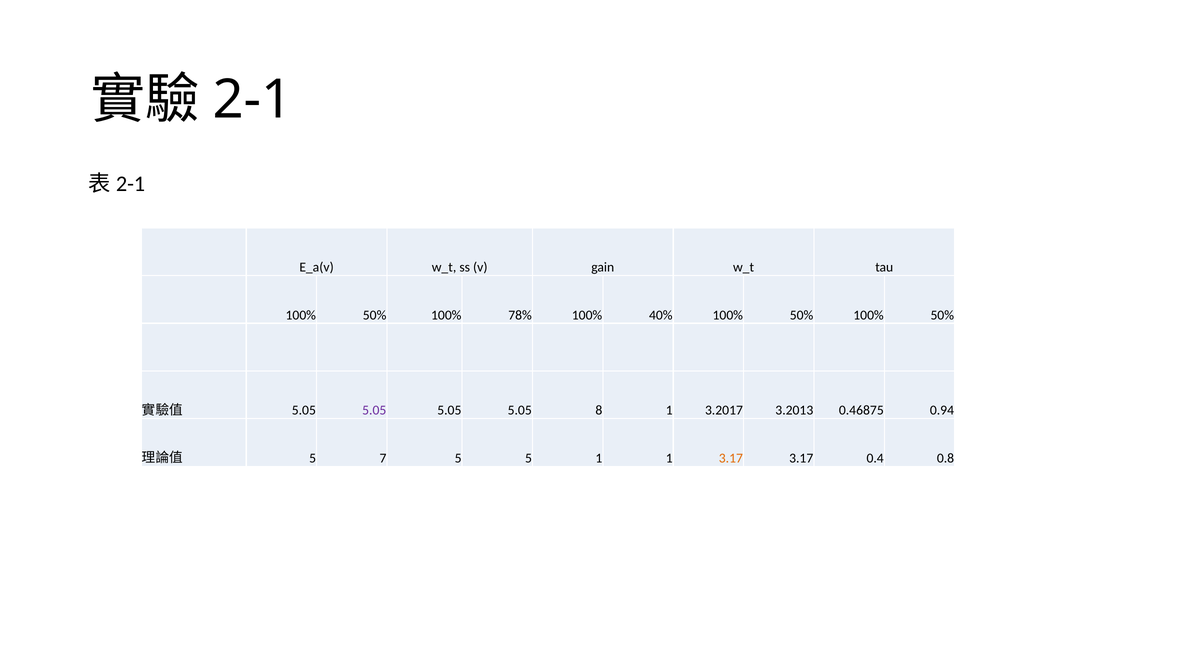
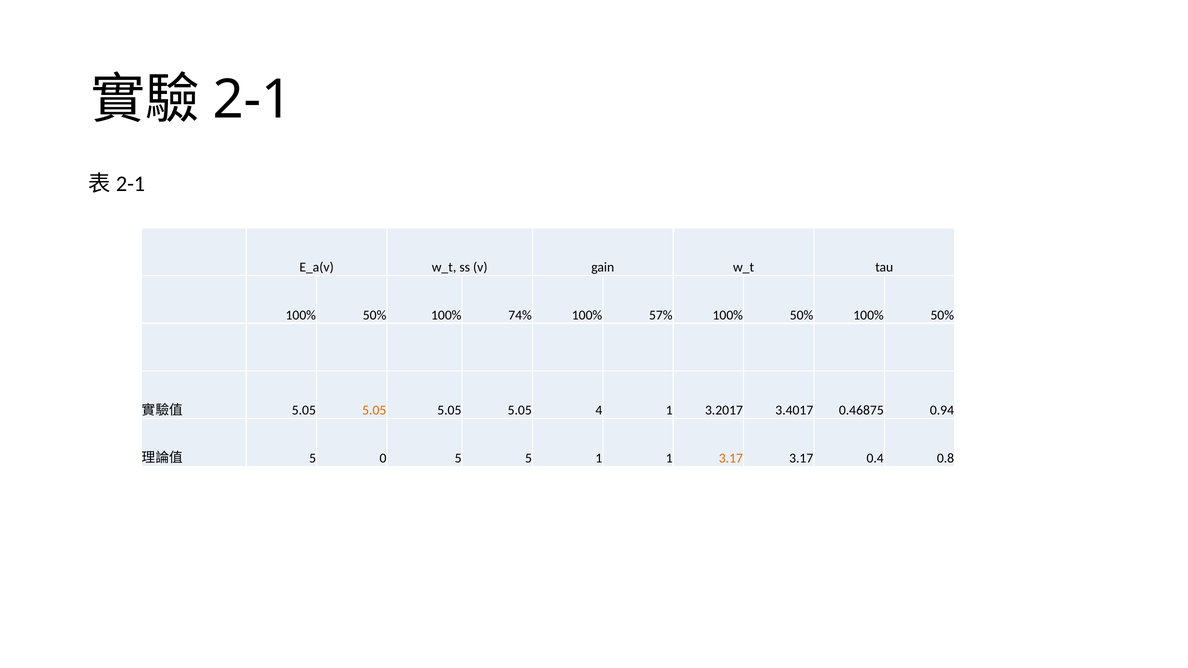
78%: 78% -> 74% (520, 315)
40%: 40% -> 57% (661, 315)
5.05 colour: purple -> orange (374, 411)
8: 8 -> 4 (599, 411)
3.2013: 3.2013 -> 3.4017 (794, 411)
7: 7 -> 0 (383, 458)
